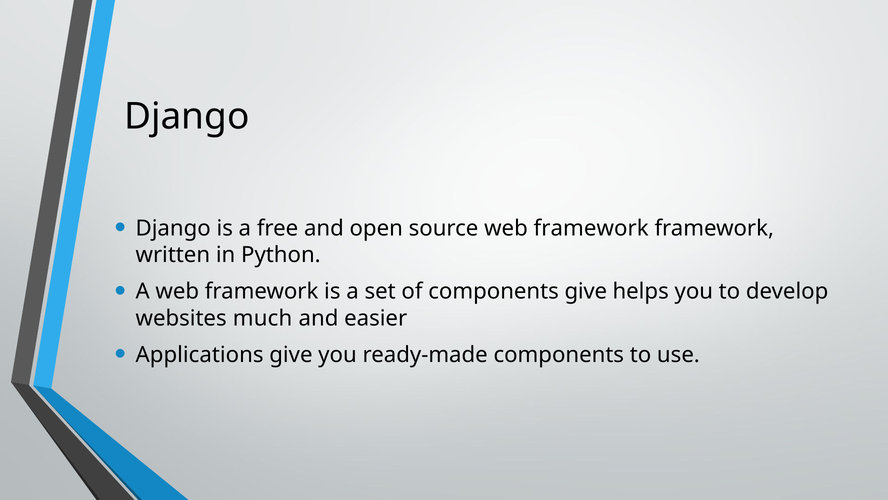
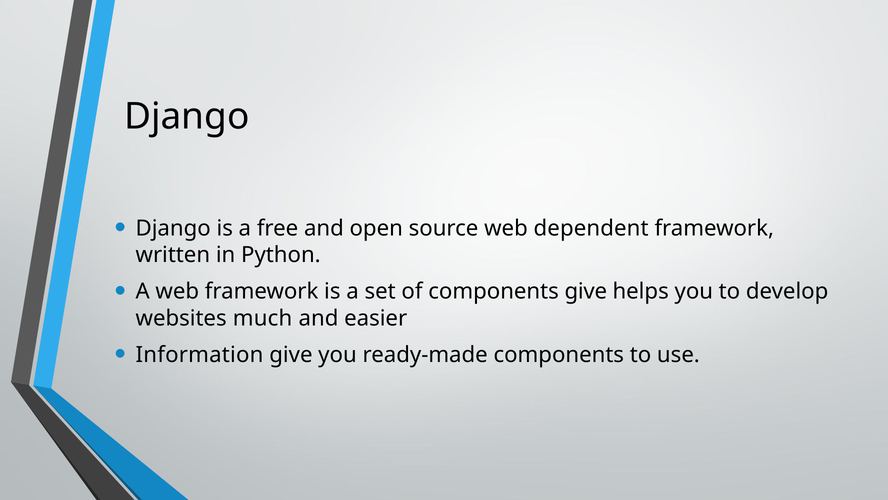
source web framework: framework -> dependent (591, 228)
Applications: Applications -> Information (200, 355)
